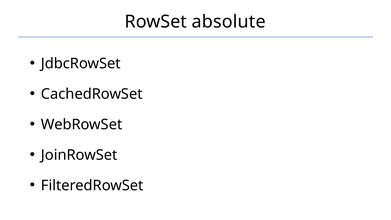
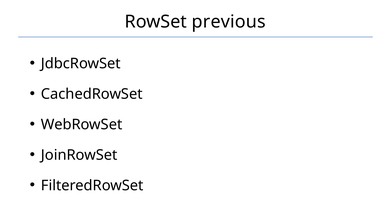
absolute: absolute -> previous (229, 22)
